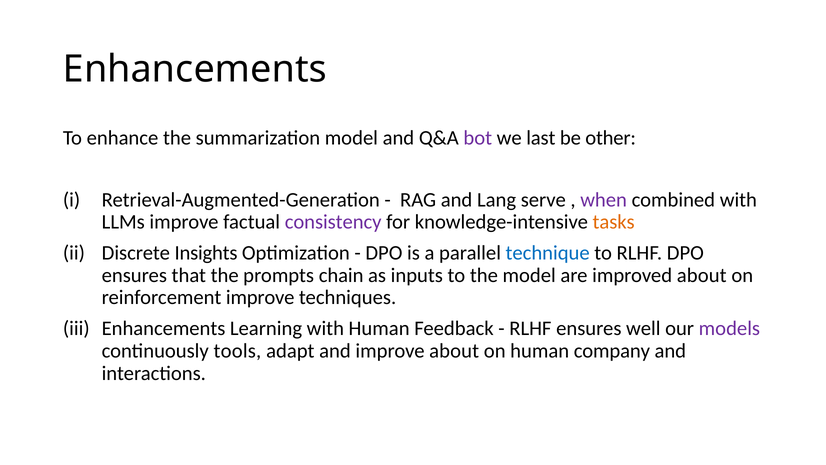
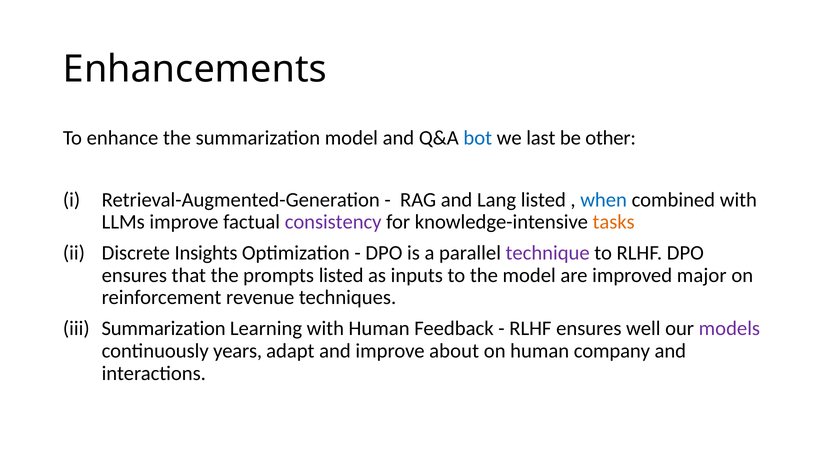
bot colour: purple -> blue (478, 138)
Lang serve: serve -> listed (543, 200)
when colour: purple -> blue (604, 200)
technique colour: blue -> purple (548, 253)
prompts chain: chain -> listed (341, 275)
improved about: about -> major (702, 275)
reinforcement improve: improve -> revenue (260, 297)
Enhancements: Enhancements -> Summarization (164, 328)
tools: tools -> years (238, 351)
